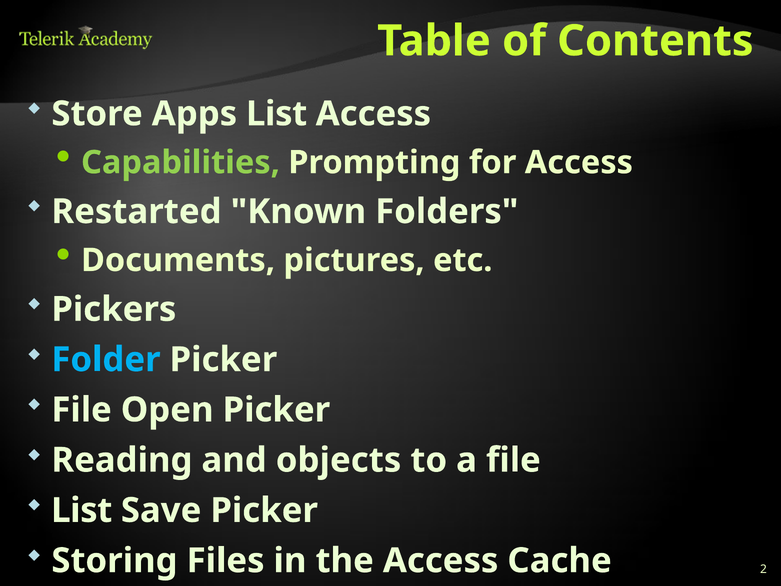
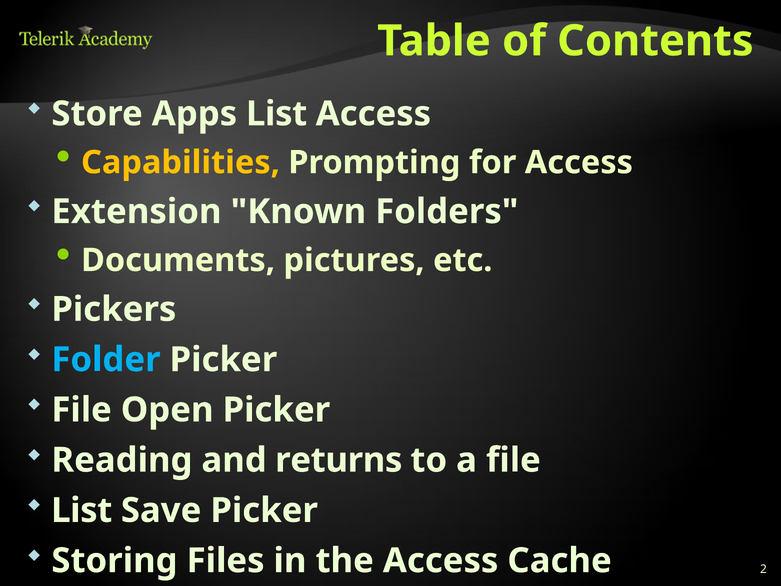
Capabilities colour: light green -> yellow (180, 162)
Restarted: Restarted -> Extension (136, 212)
objects: objects -> returns (339, 460)
